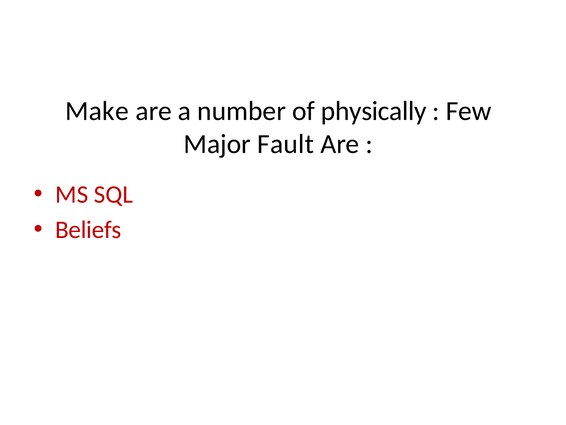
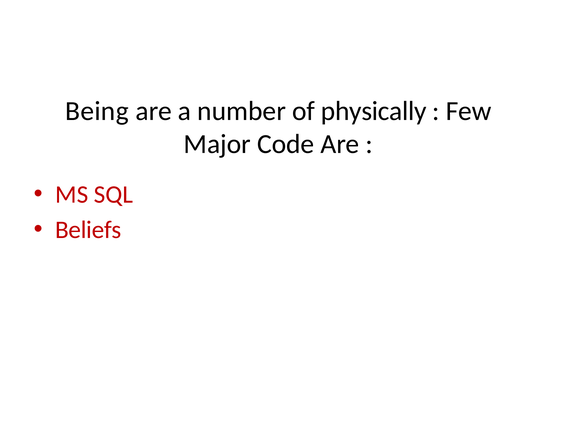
Make: Make -> Being (97, 111)
Fault: Fault -> Code (286, 144)
